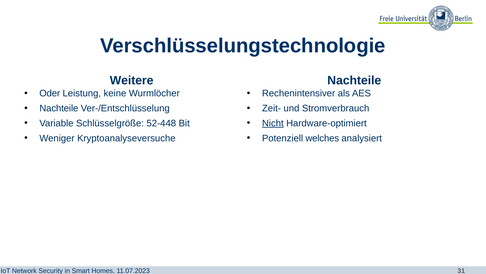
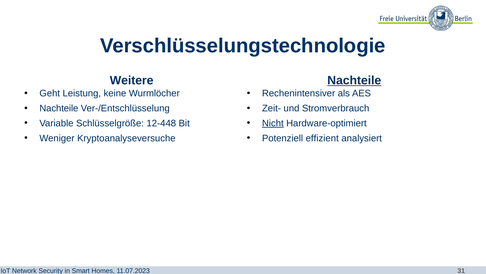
Nachteile underline: none -> present (354, 80)
Oder: Oder -> Geht (50, 93)
52-448: 52-448 -> 12-448 (161, 123)
welches: welches -> effizient (322, 138)
